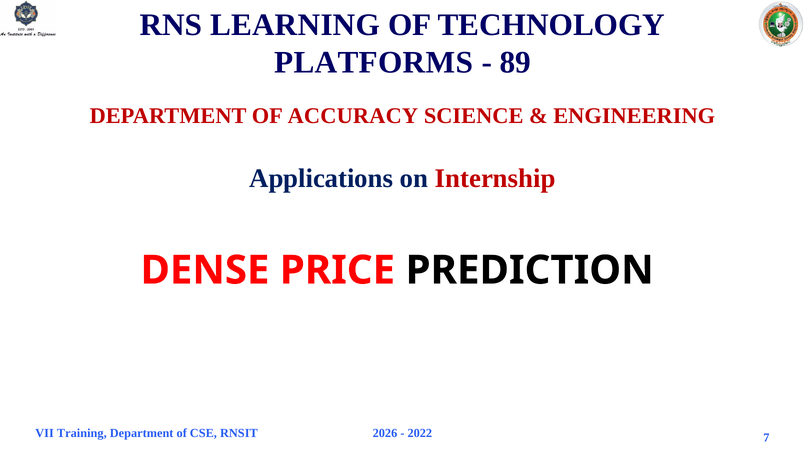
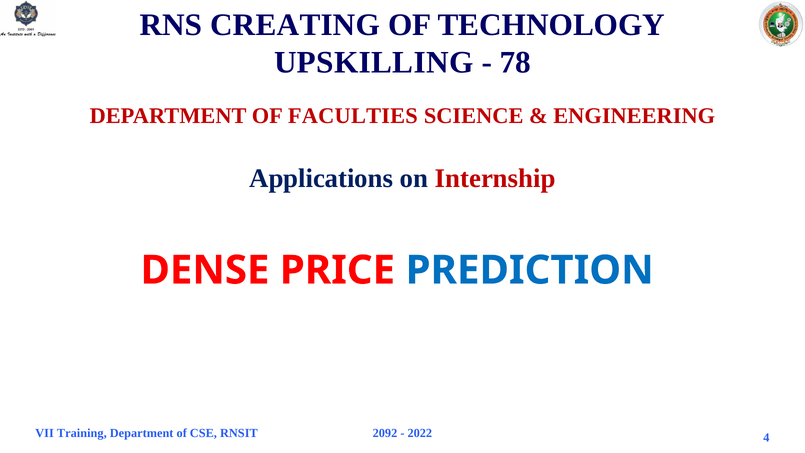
LEARNING: LEARNING -> CREATING (295, 25)
PLATFORMS: PLATFORMS -> UPSKILLING (374, 62)
89: 89 -> 78 (515, 62)
ACCURACY: ACCURACY -> FACULTIES (353, 116)
PREDICTION colour: black -> blue (530, 270)
2026: 2026 -> 2092 (385, 433)
7: 7 -> 4 (766, 438)
